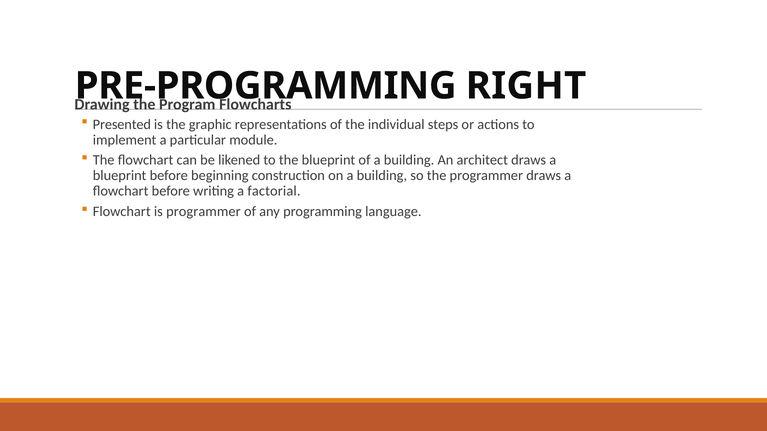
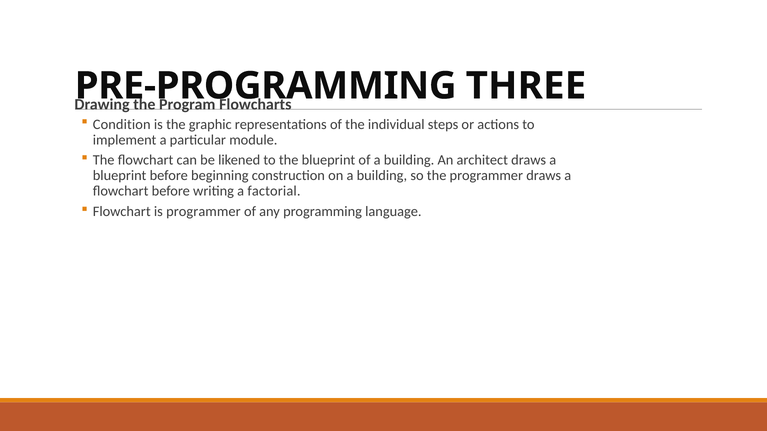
RIGHT: RIGHT -> THREE (526, 86)
Presented: Presented -> Condition (122, 124)
